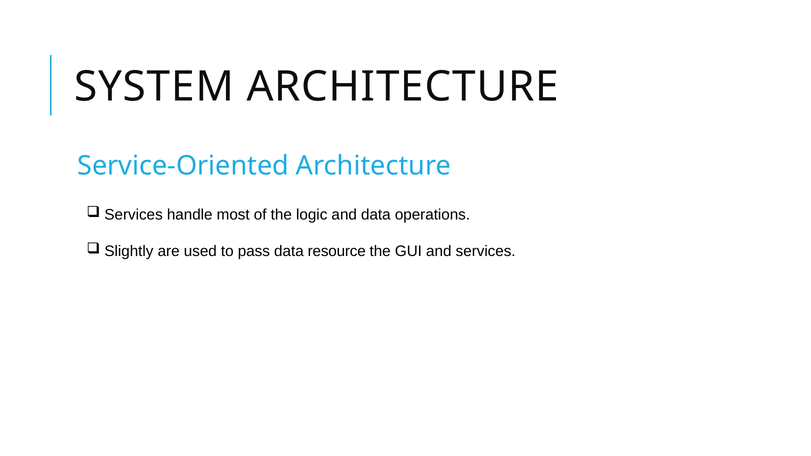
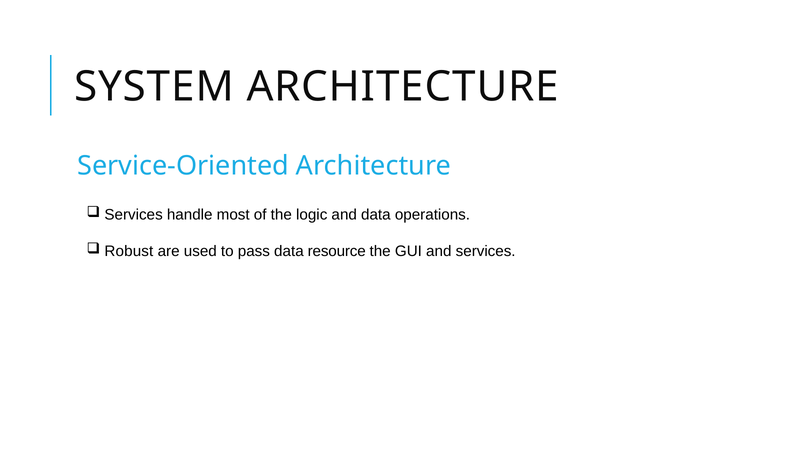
Slightly: Slightly -> Robust (129, 251)
